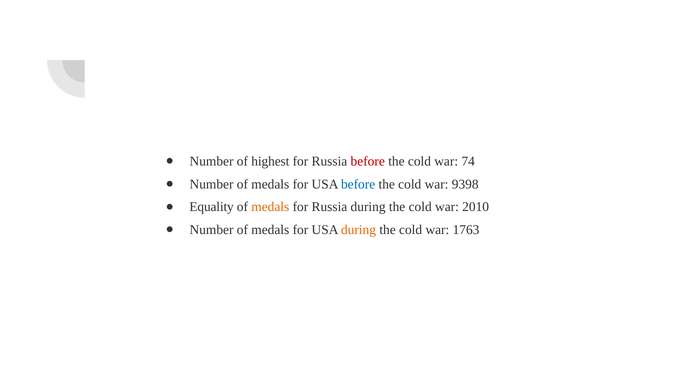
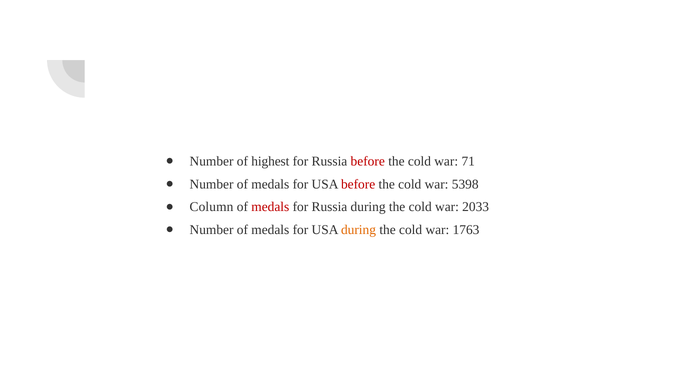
74: 74 -> 71 (468, 161)
before colour: blue -> red (358, 184)
9398: 9398 -> 5398 (465, 184)
Equality: Equality -> Column (211, 207)
medals colour: orange -> red (270, 207)
2010: 2010 -> 2033 (476, 207)
